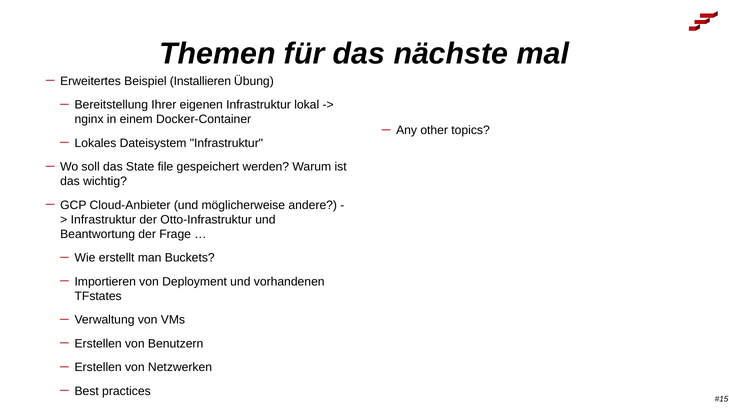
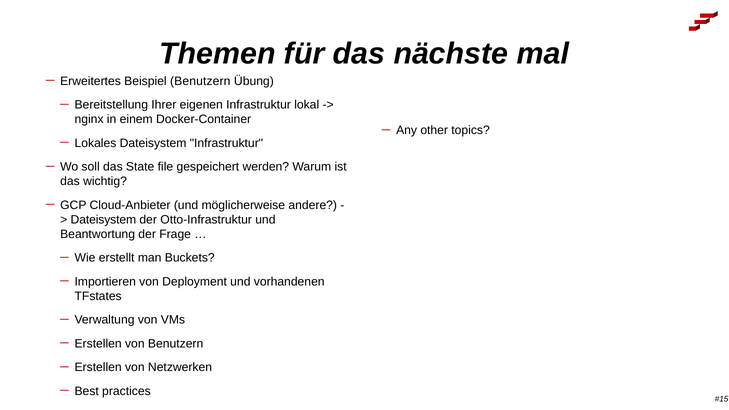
Beispiel Installieren: Installieren -> Benutzern (200, 81)
Infrastruktur: Infrastruktur -> Dateisystem (103, 220)
